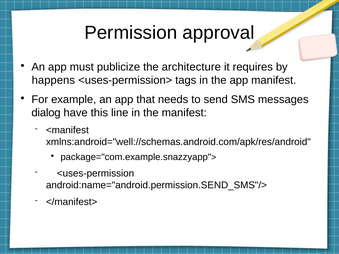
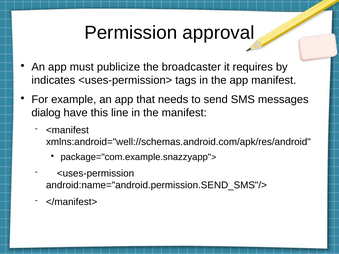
architecture: architecture -> broadcaster (191, 67)
happens: happens -> indicates (53, 80)
